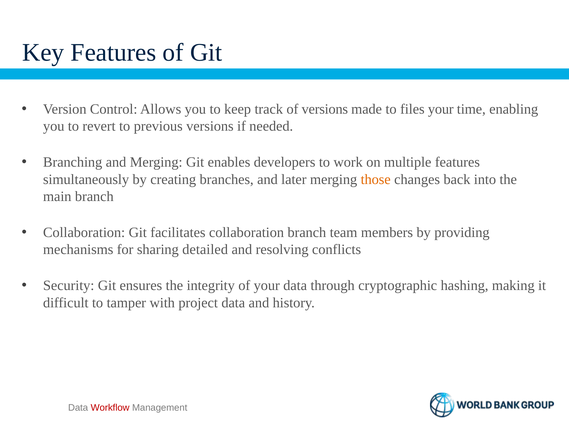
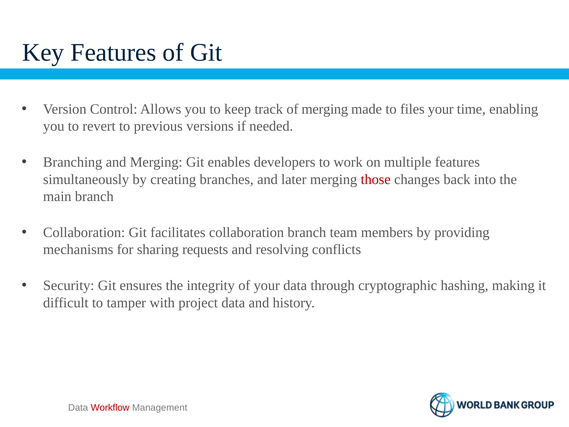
of versions: versions -> merging (325, 109)
those colour: orange -> red (376, 179)
detailed: detailed -> requests (205, 249)
